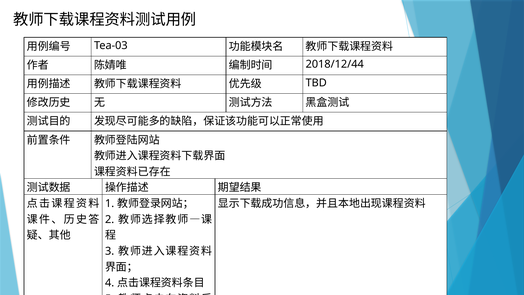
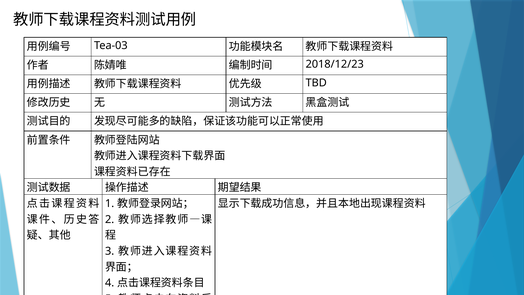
2018/12/44: 2018/12/44 -> 2018/12/23 (335, 64)
